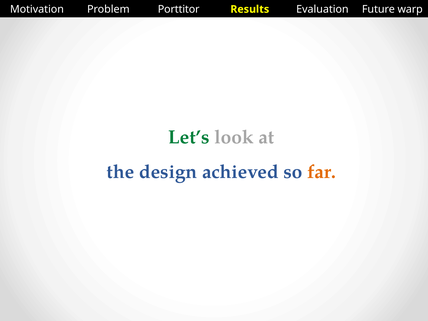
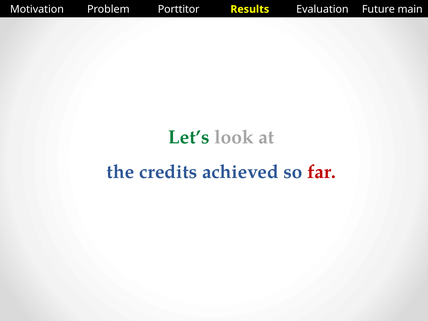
warp: warp -> main (410, 9)
design: design -> credits (168, 172)
far colour: orange -> red (322, 172)
